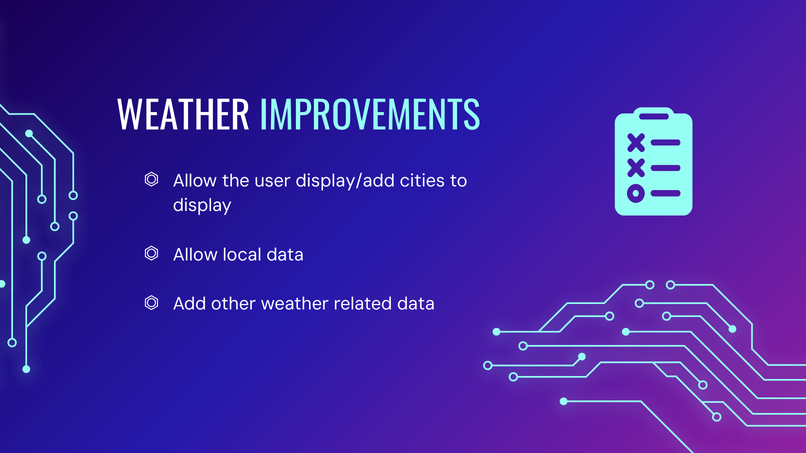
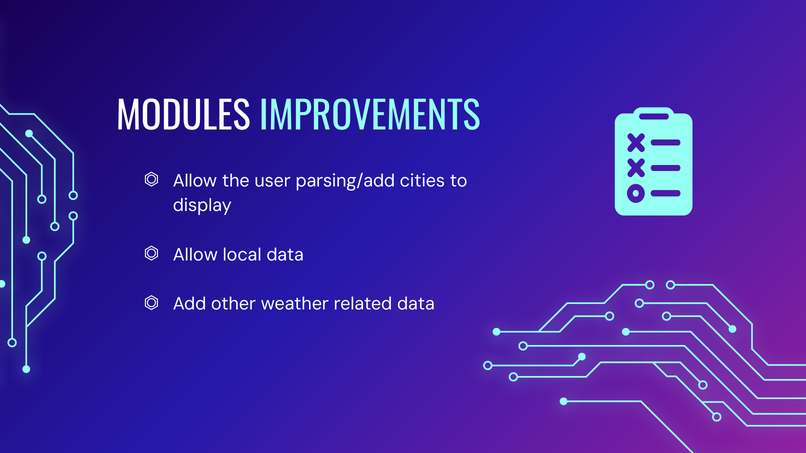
WEATHER: WEATHER -> MODULES (184, 117)
display/add: display/add -> parsing/add (345, 181)
